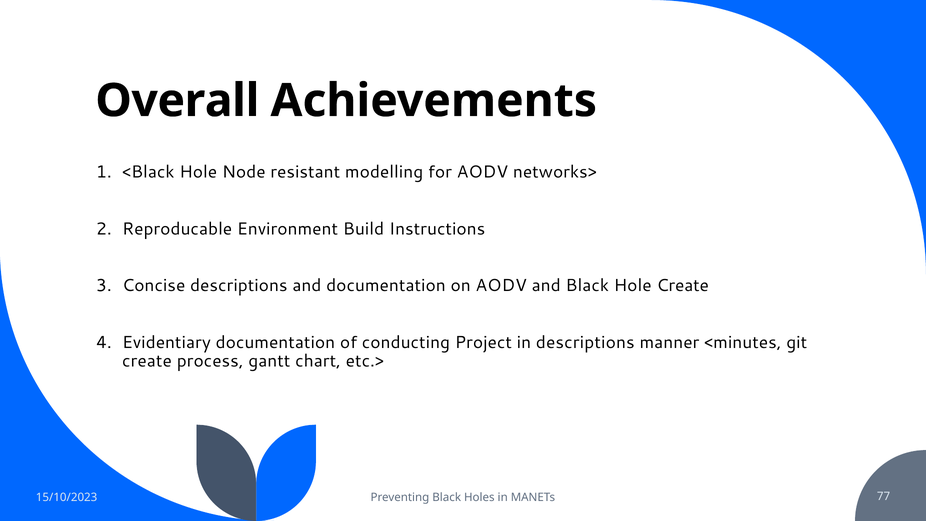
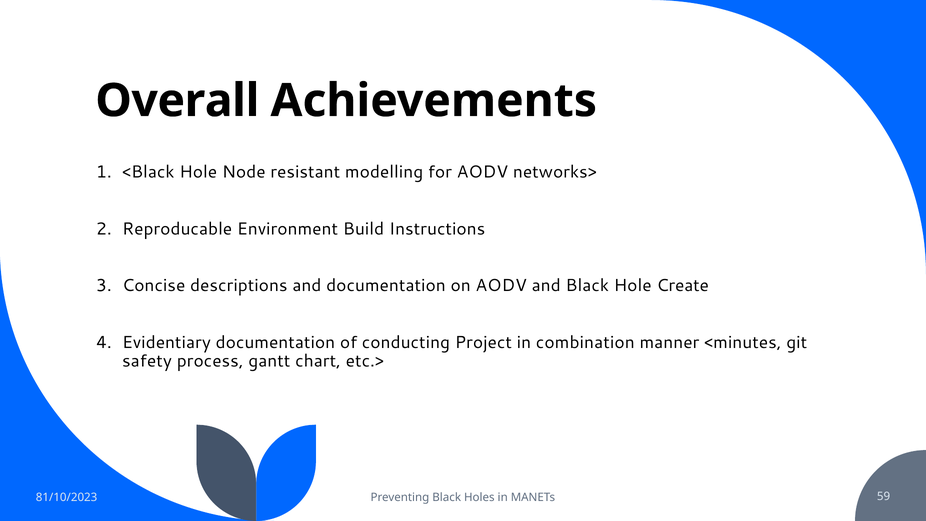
in descriptions: descriptions -> combination (585, 342)
create: create -> safety (147, 361)
15/10/2023: 15/10/2023 -> 81/10/2023 (67, 497)
77: 77 -> 59 (884, 496)
